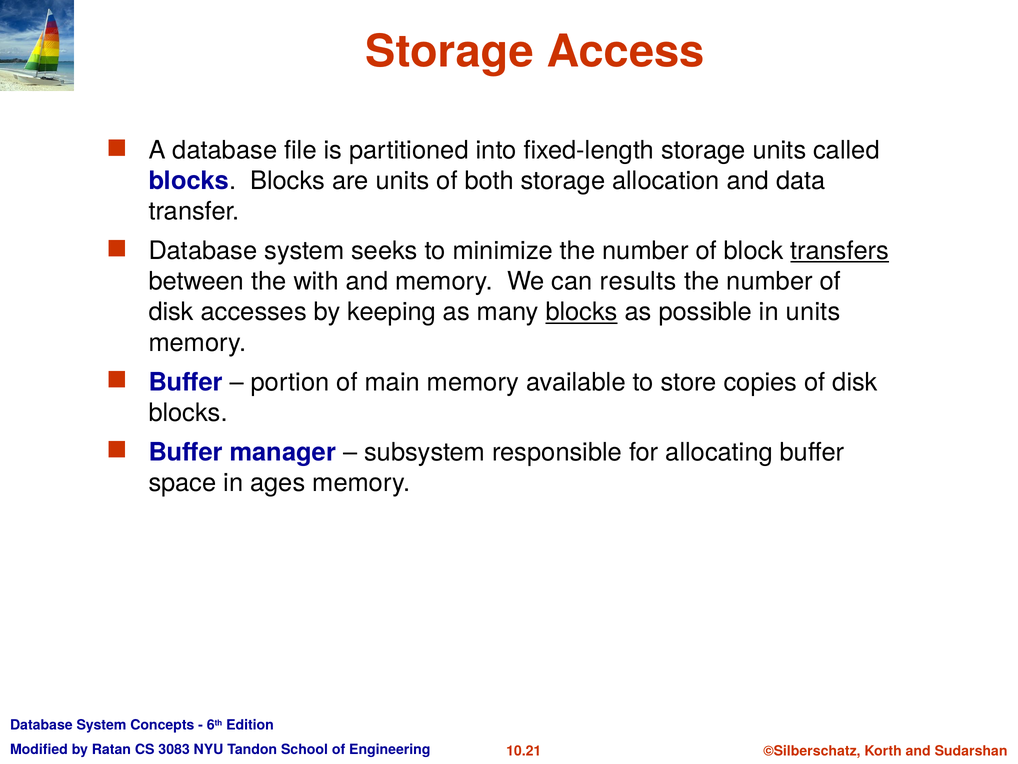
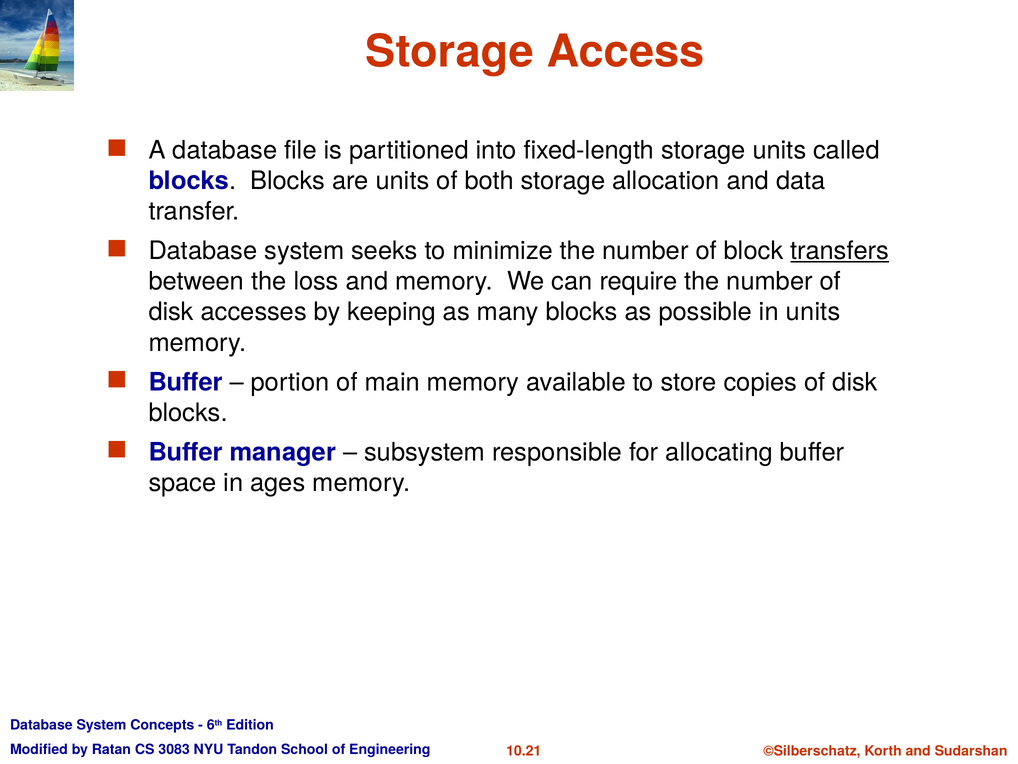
with: with -> loss (316, 281)
results: results -> require (638, 281)
blocks underline: present -> none (582, 312)
